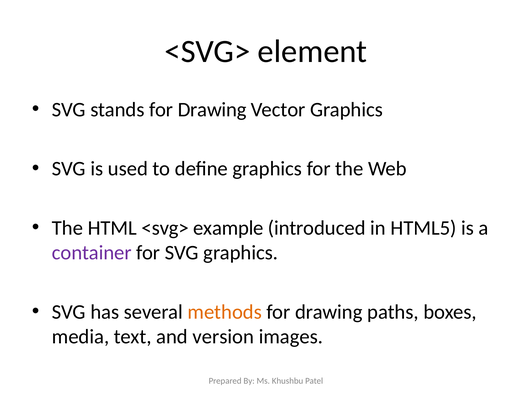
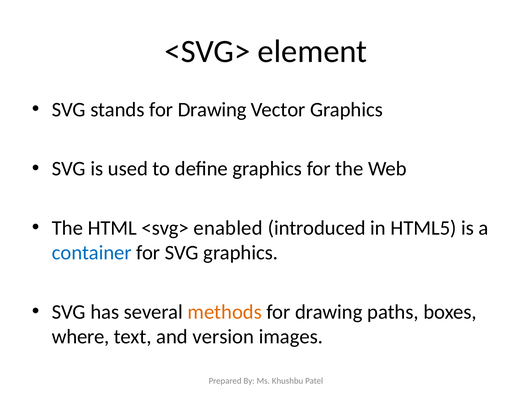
example: example -> enabled (228, 228)
container colour: purple -> blue (92, 253)
media: media -> where (81, 337)
